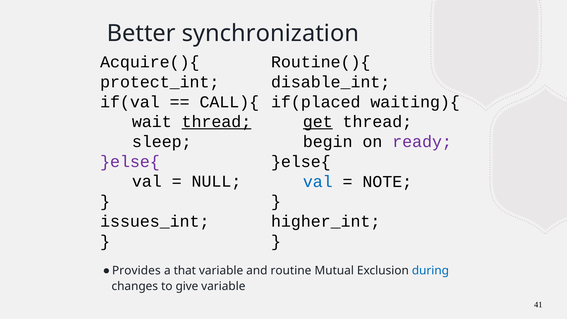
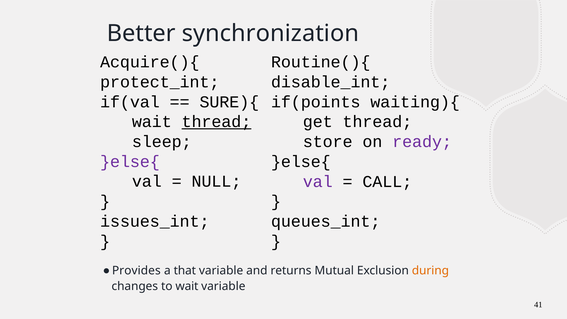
CALL){: CALL){ -> SURE){ (229, 102)
if(placed: if(placed -> if(points (316, 102)
get underline: present -> none (318, 122)
begin: begin -> store (328, 142)
val colour: blue -> purple (318, 181)
NOTE: NOTE -> CALL (387, 181)
higher_int: higher_int -> queues_int (326, 221)
routine: routine -> returns (291, 271)
during colour: blue -> orange (430, 271)
to give: give -> wait (187, 286)
